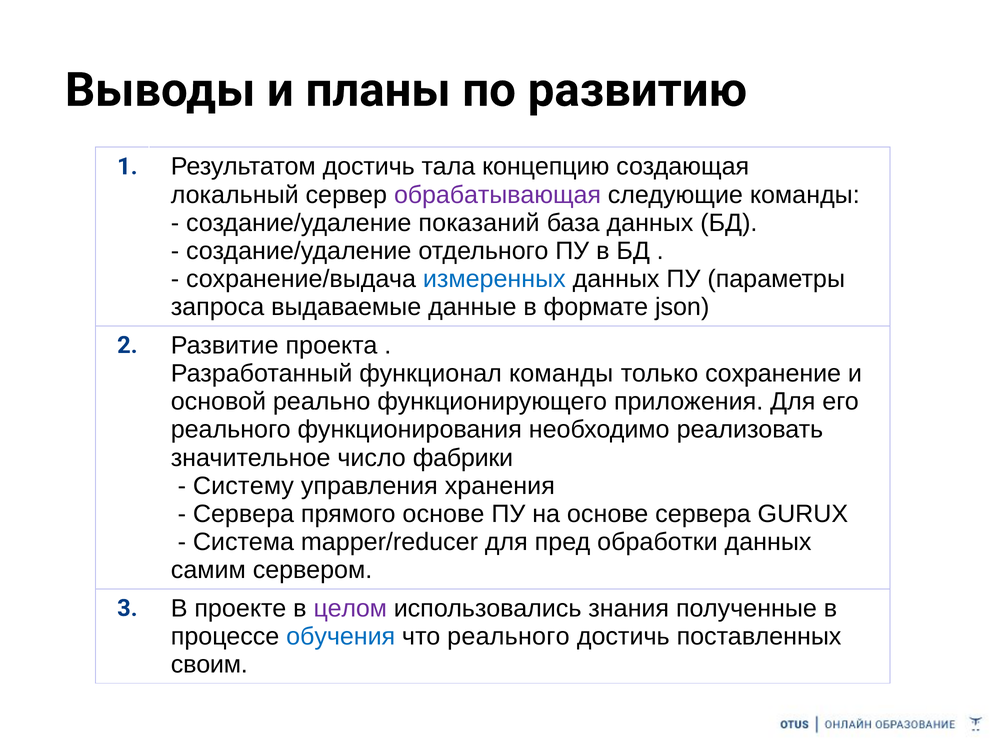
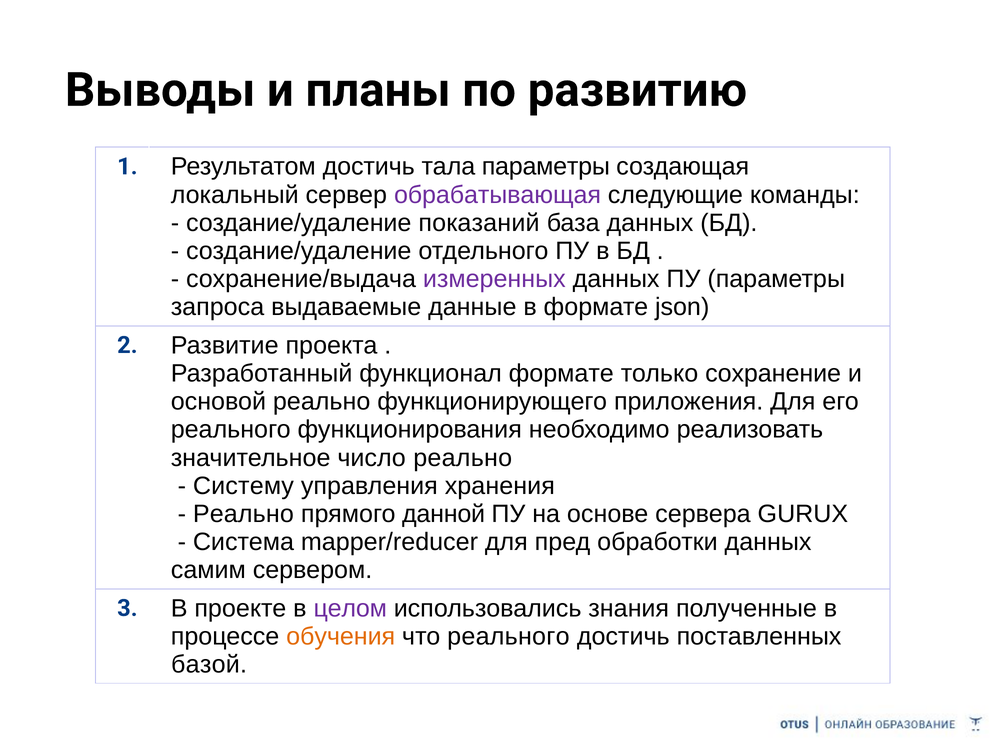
тала концепцию: концепцию -> параметры (546, 167)
измеренных colour: blue -> purple (494, 279)
функционал команды: команды -> формате (561, 373)
число фабрики: фабрики -> реально (463, 458)
Сервера: Сервера -> Реально (243, 514)
прямого основе: основе -> данной (444, 514)
обучения colour: blue -> orange (341, 636)
своим: своим -> базой (209, 665)
